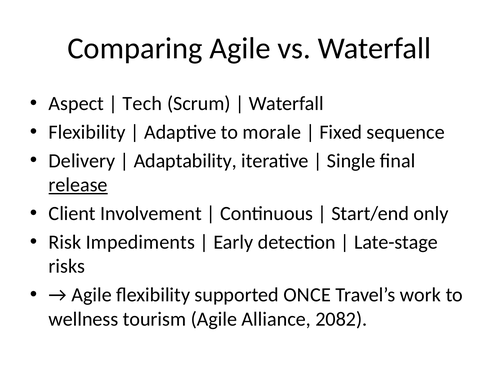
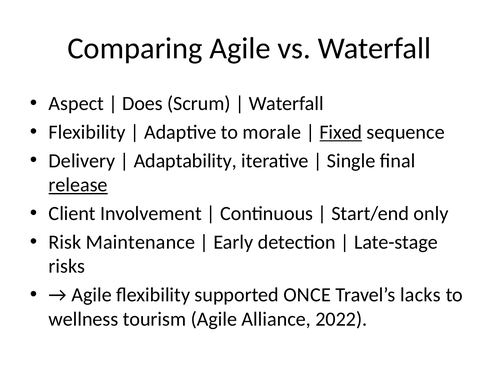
Tech: Tech -> Does (142, 103)
Fixed underline: none -> present (341, 132)
Impediments: Impediments -> Maintenance (140, 242)
work: work -> lacks (420, 294)
2082: 2082 -> 2022 (341, 318)
